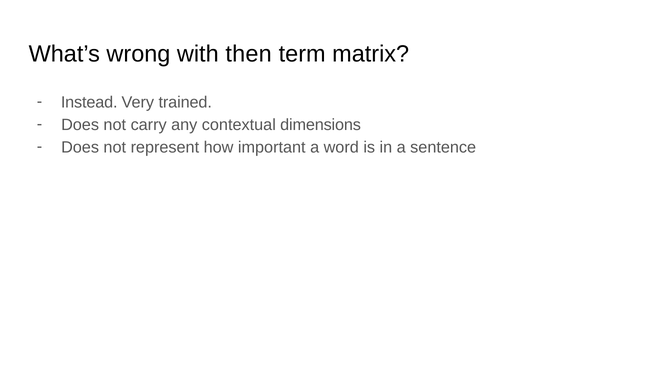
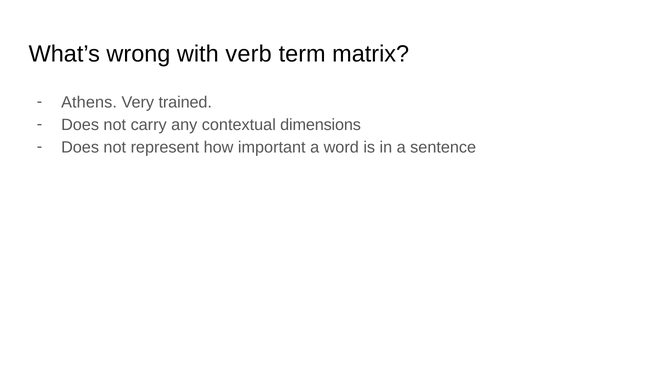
then: then -> verb (249, 54)
Instead: Instead -> Athens (89, 102)
